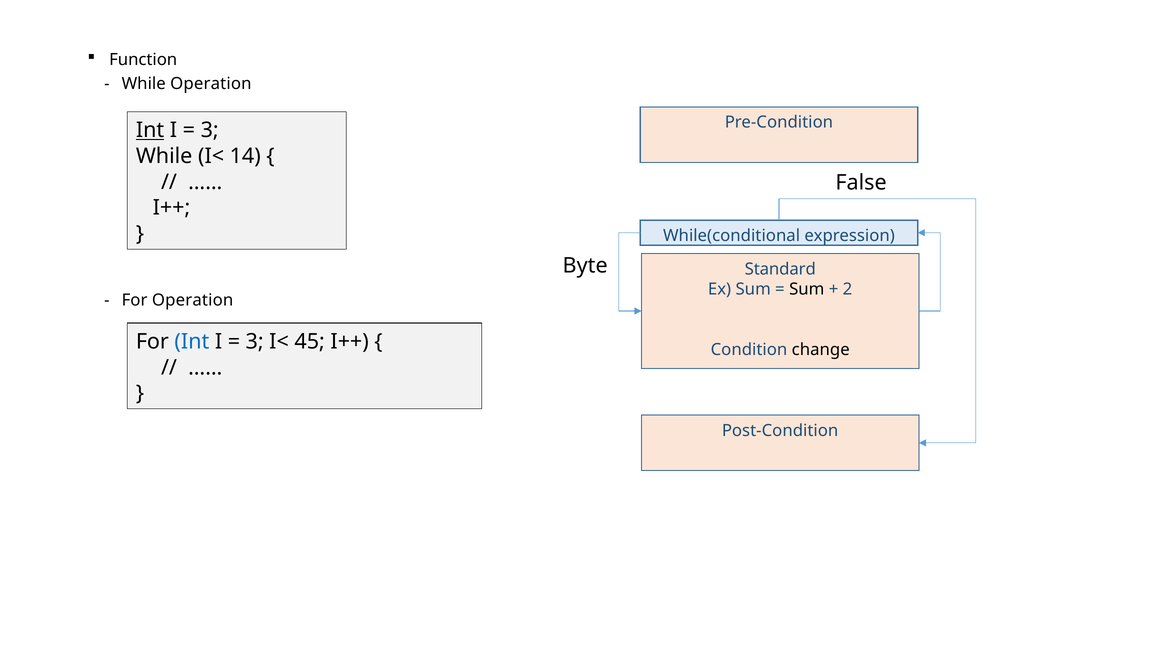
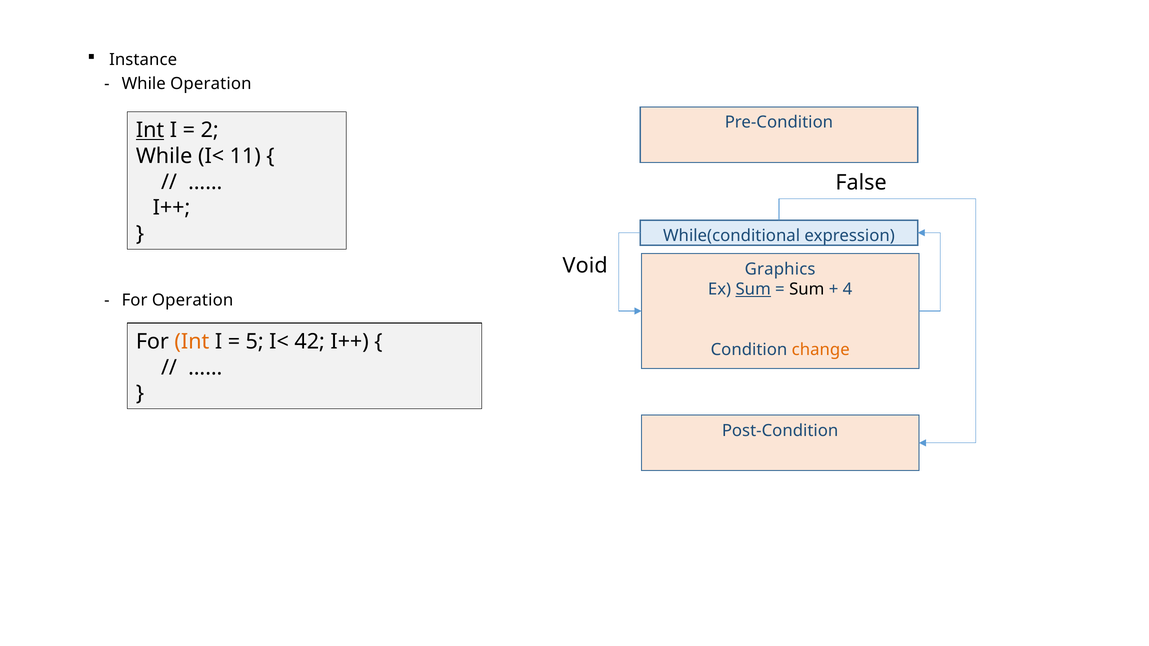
Function: Function -> Instance (143, 60)
3: 3 -> 2 (210, 130)
14: 14 -> 11 (245, 156)
Byte: Byte -> Void (585, 266)
Standard: Standard -> Graphics (780, 269)
Sum underline: none -> present (753, 289)
2: 2 -> 4 (848, 289)
Int colour: blue -> orange (192, 342)
3: 3 -> 5 (255, 342)
45: 45 -> 42 (310, 342)
change colour: black -> orange (821, 350)
